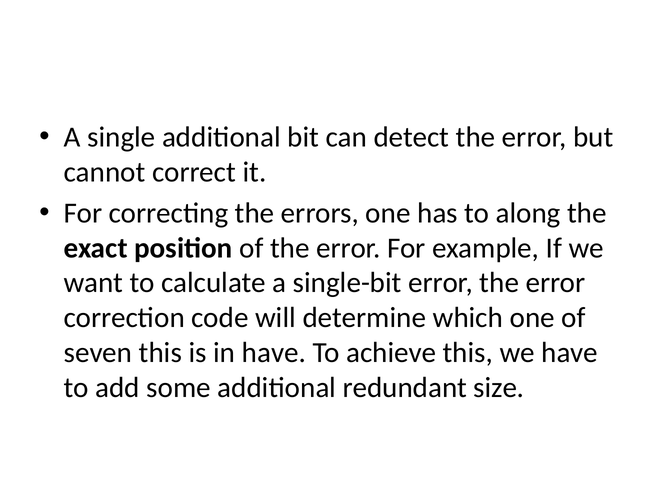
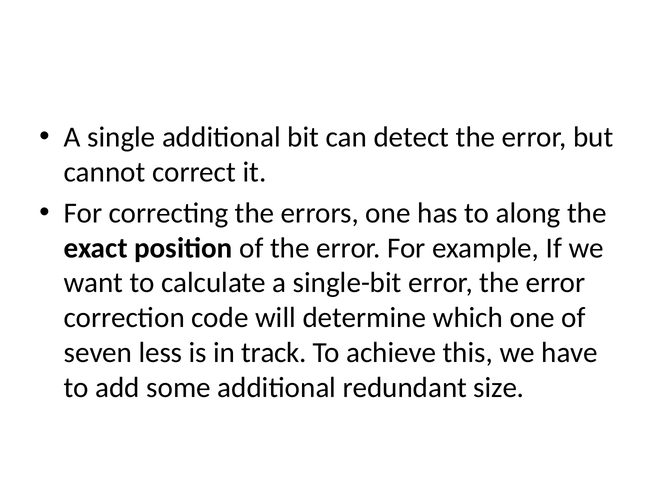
seven this: this -> less (161, 353)
in have: have -> track (274, 353)
